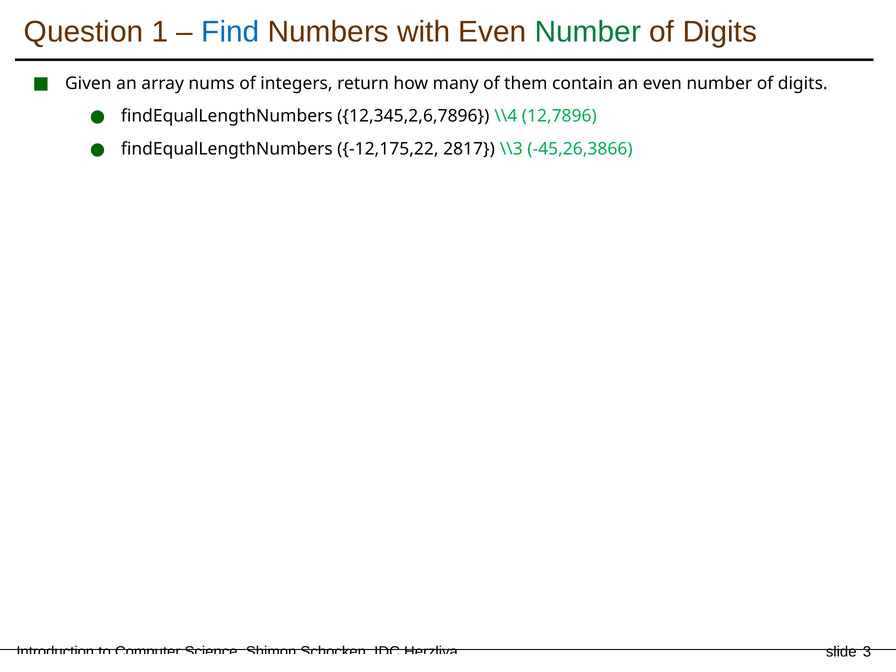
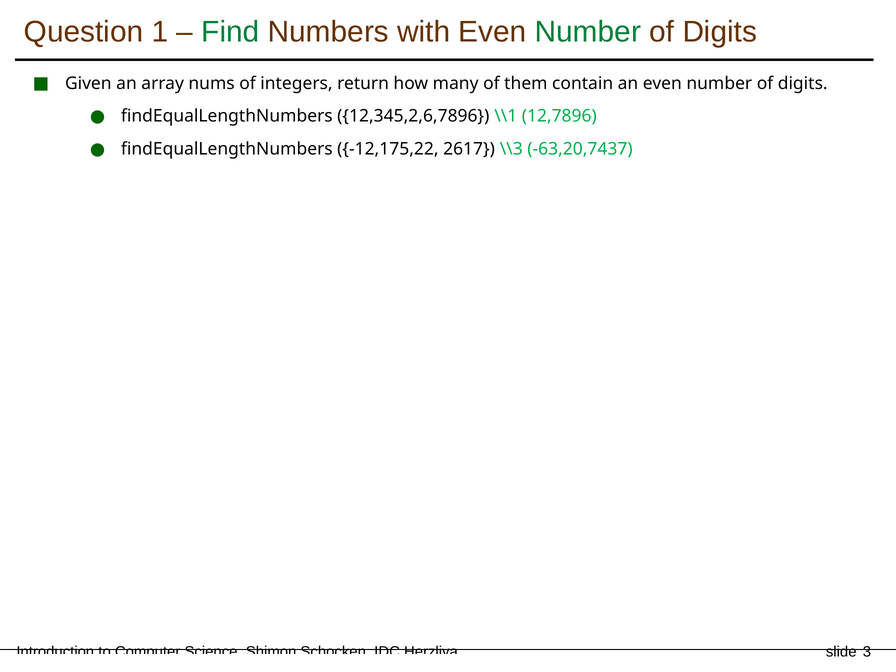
Find colour: blue -> green (230, 32)
\\4: \\4 -> \\1 (506, 116)
2817: 2817 -> 2617 (469, 149)
-45,26,3866: -45,26,3866 -> -63,20,7437 (580, 149)
